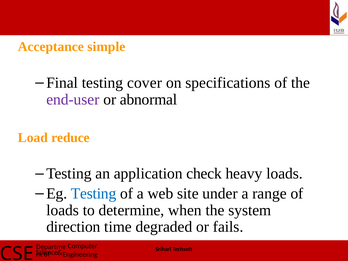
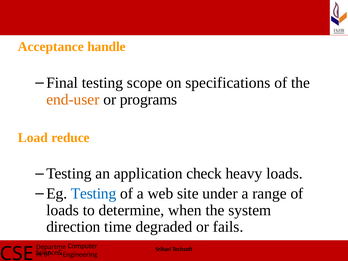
simple: simple -> handle (106, 47)
cover: cover -> scope (145, 83)
end-user colour: purple -> orange (73, 99)
abnormal: abnormal -> programs (149, 99)
